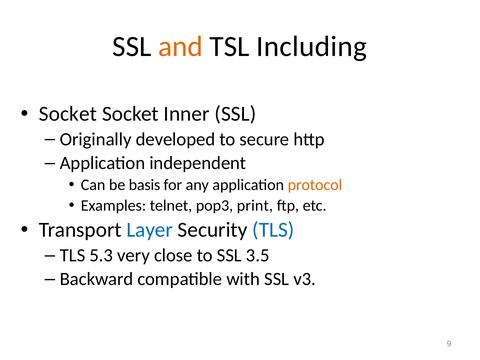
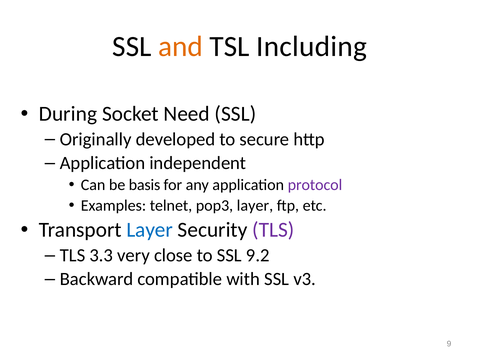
Socket: Socket -> During (68, 114)
Inner: Inner -> Need (187, 114)
protocol colour: orange -> purple (315, 185)
pop3 print: print -> layer (255, 205)
TLS colour: blue -> purple (273, 230)
5.3: 5.3 -> 3.3 (101, 255)
3.5: 3.5 -> 9.2 (258, 255)
